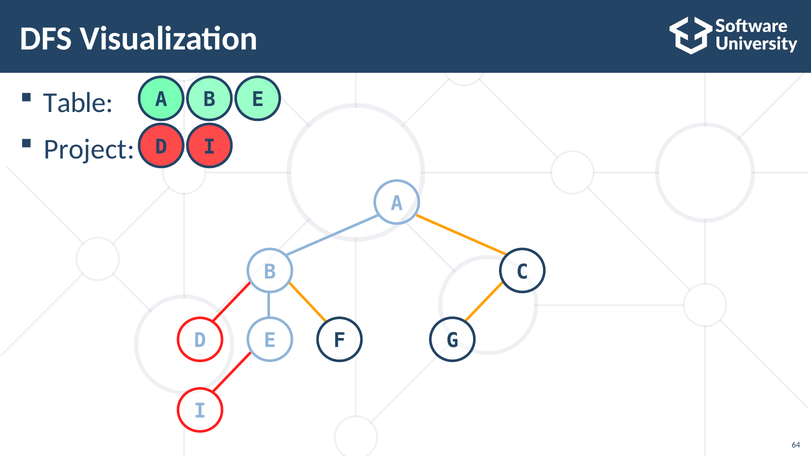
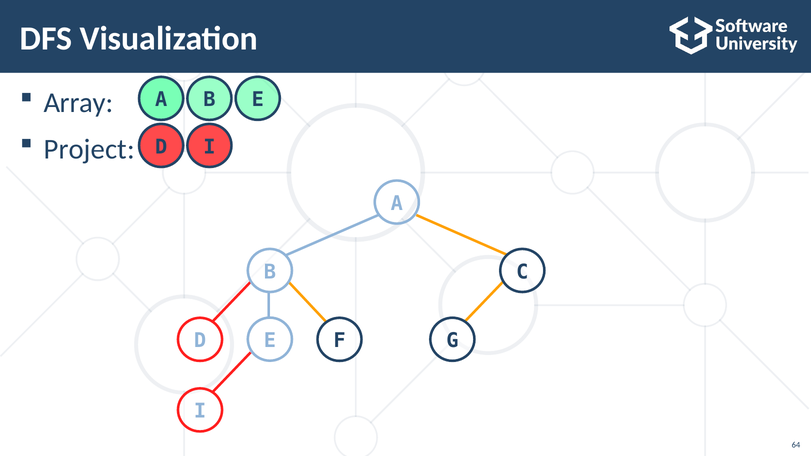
Table: Table -> Array (78, 103)
